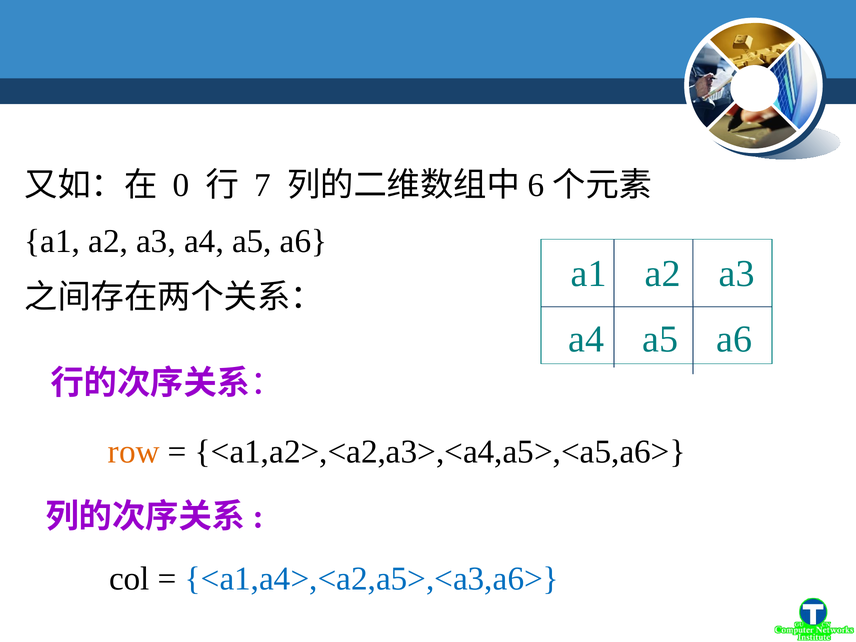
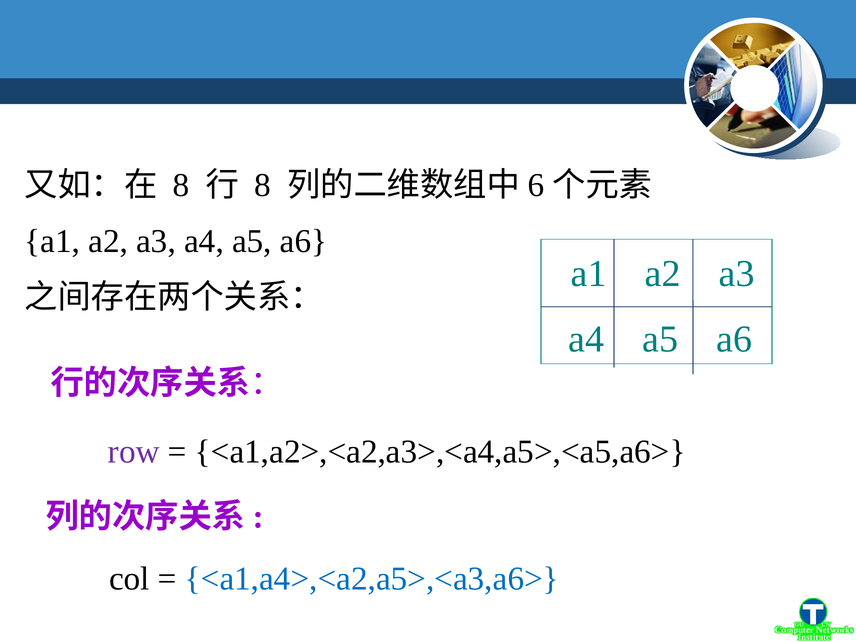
0: 0 -> 8 (181, 185)
7: 7 -> 8 (263, 185)
row colour: orange -> purple (134, 452)
